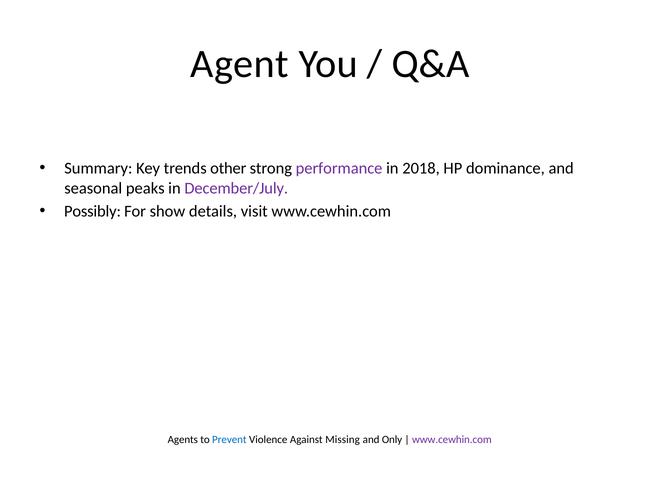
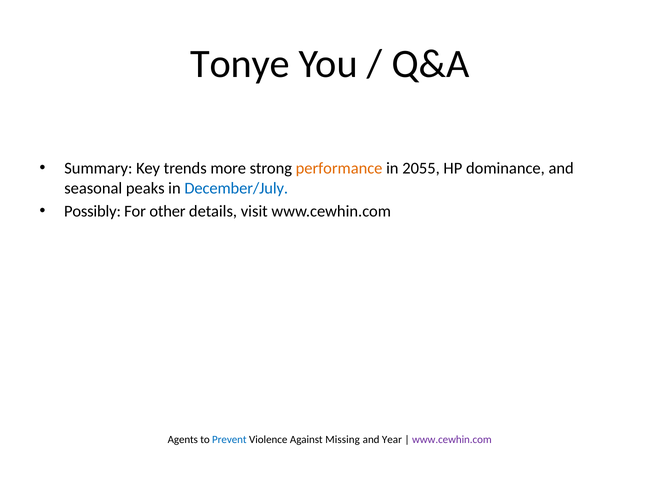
Agent: Agent -> Tonye (240, 64)
other: other -> more (228, 168)
performance colour: purple -> orange (339, 168)
2018: 2018 -> 2055 (421, 168)
December/July colour: purple -> blue (236, 188)
show: show -> other (167, 211)
Only: Only -> Year (392, 440)
